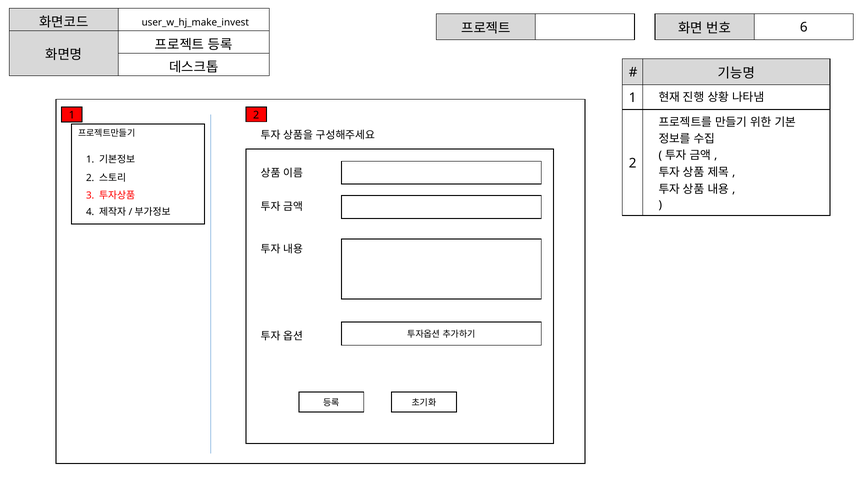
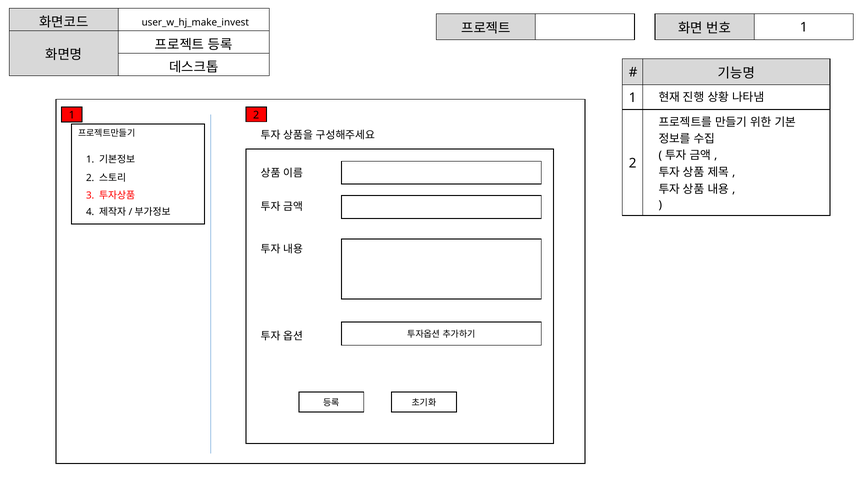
6: 6 -> 1 (804, 28)
